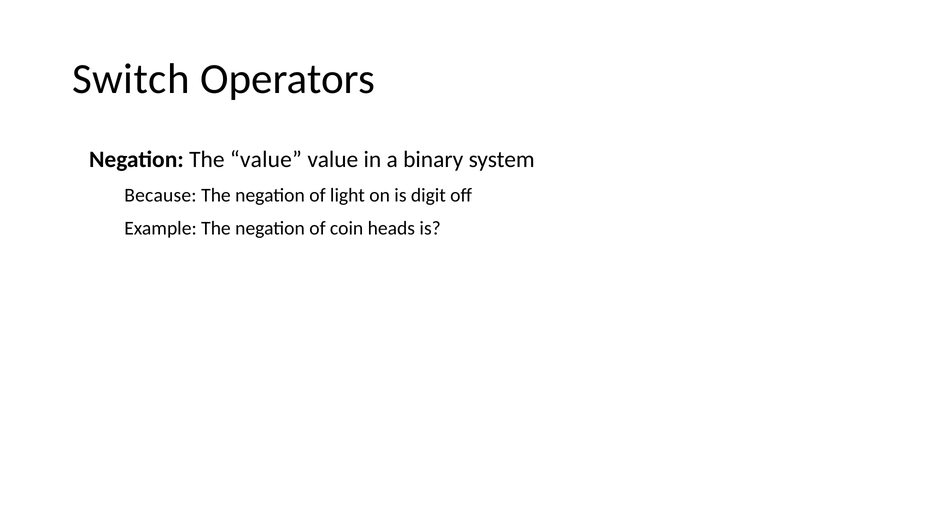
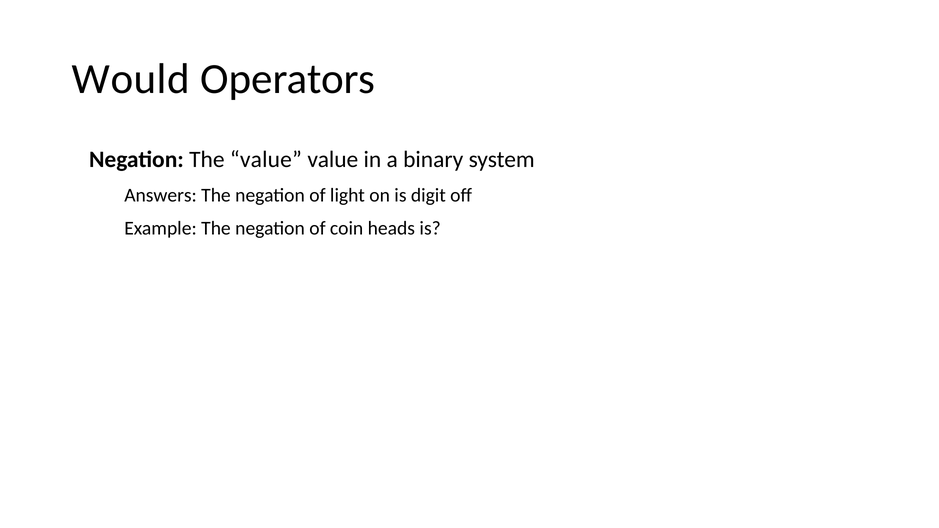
Switch: Switch -> Would (131, 79)
Because: Because -> Answers (161, 195)
